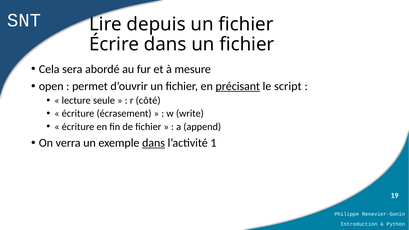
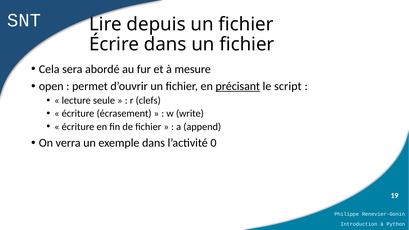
côté: côté -> clefs (148, 100)
dans underline: present -> none (154, 143)
1: 1 -> 0 (213, 143)
